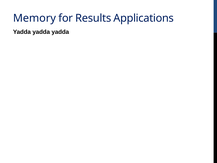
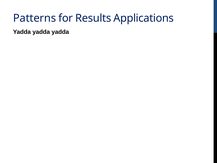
Memory: Memory -> Patterns (35, 18)
